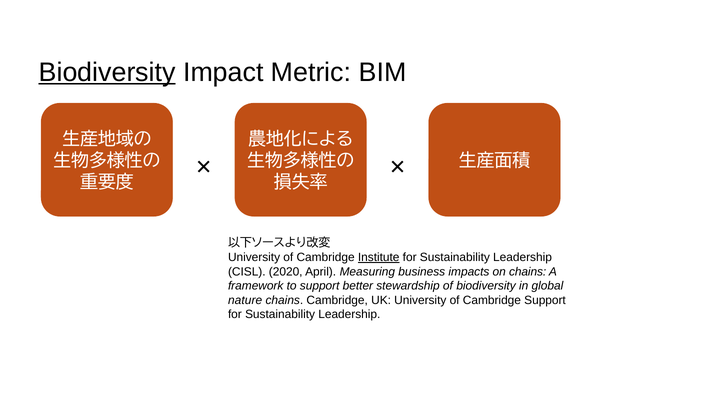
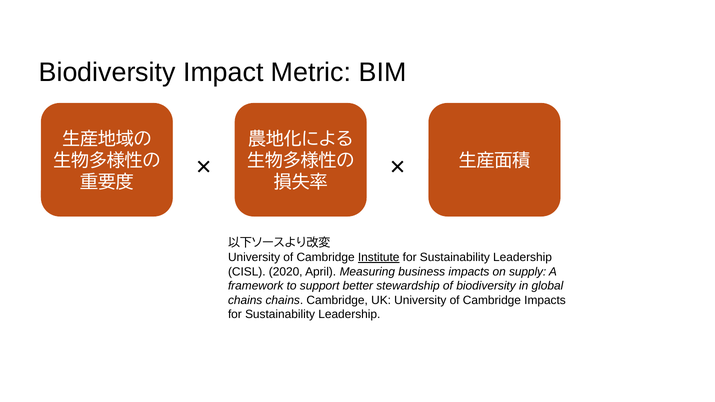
Biodiversity underline: present -> none (107, 72)
on chains: chains -> supply (528, 272)
nature: nature -> chains (245, 300)
Cambridge Support: Support -> Impacts (545, 300)
